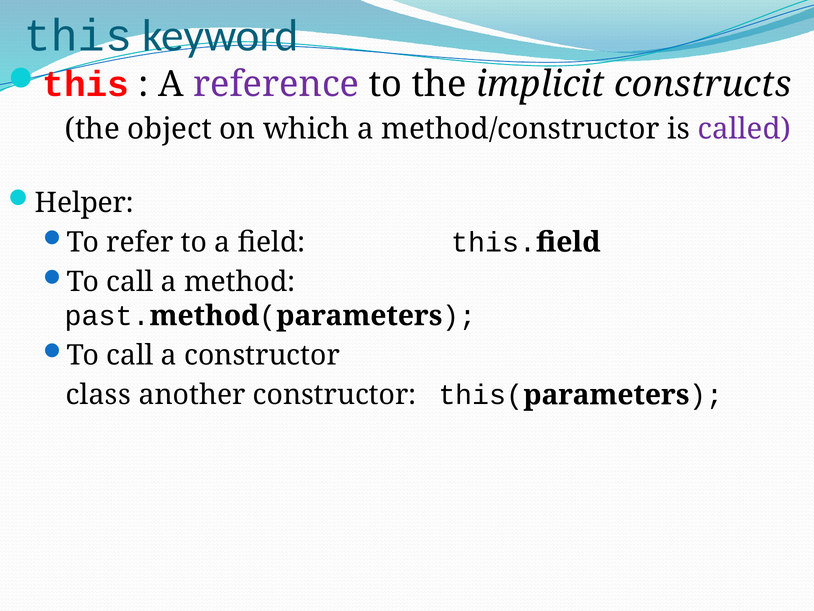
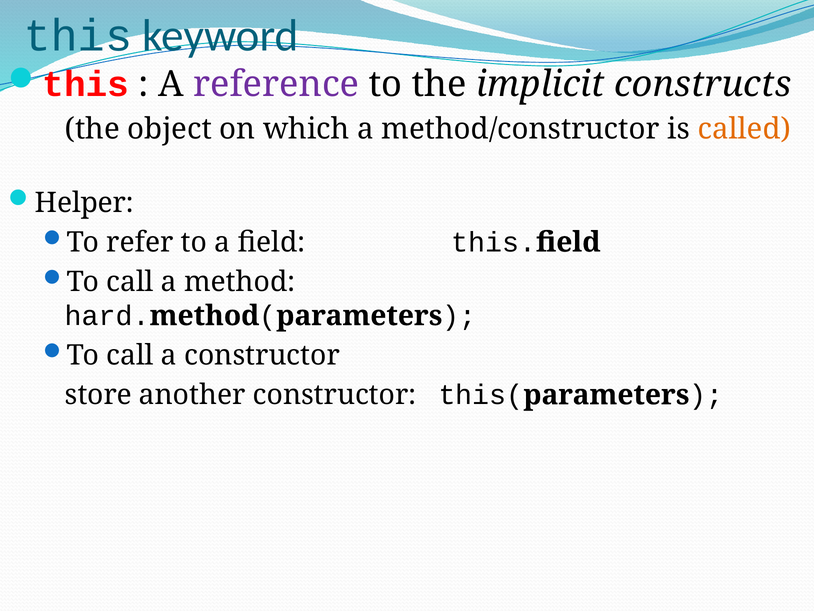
called colour: purple -> orange (744, 129)
past: past -> hard (107, 316)
class: class -> store (98, 395)
